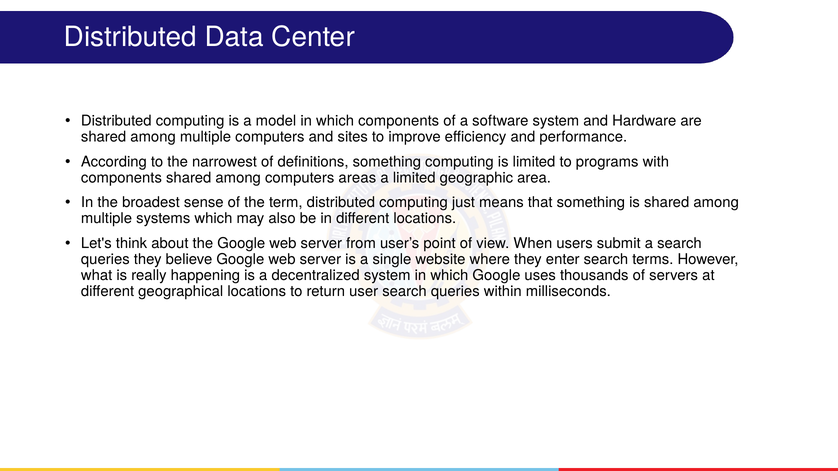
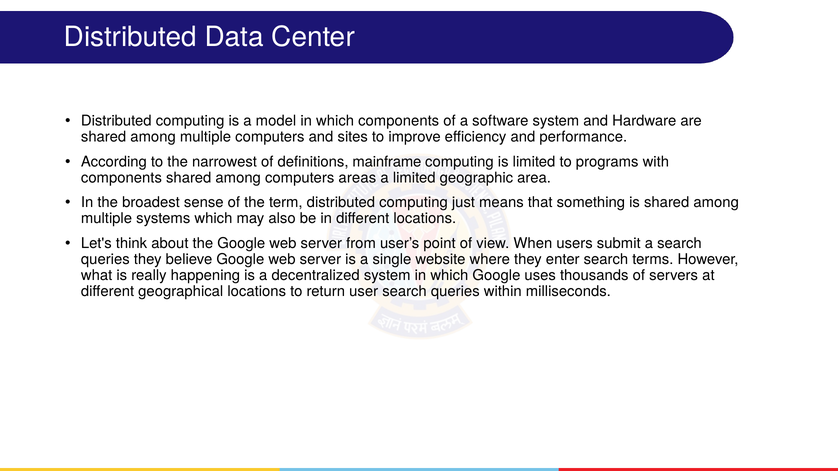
definitions something: something -> mainframe (387, 162)
